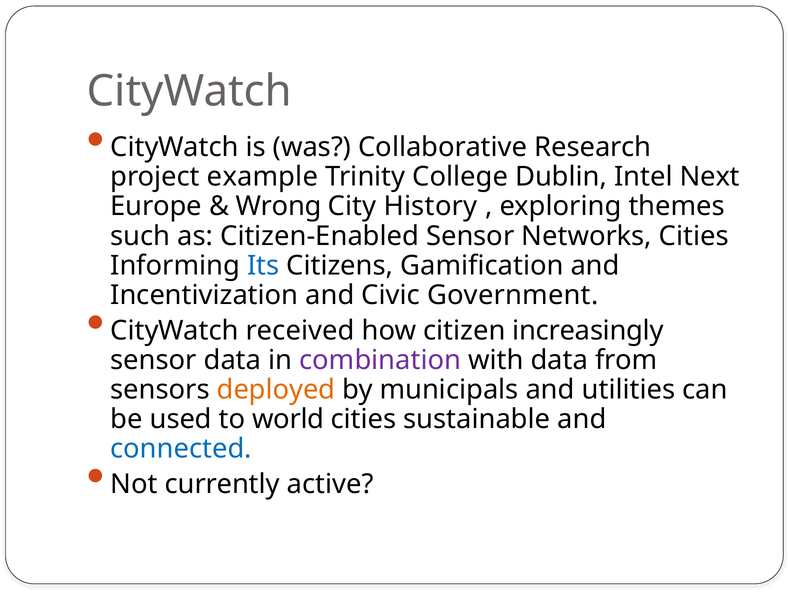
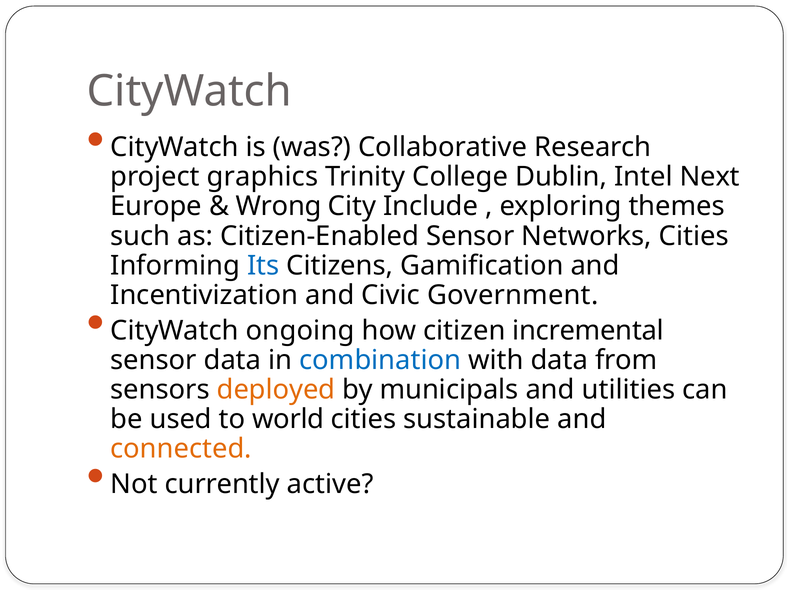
example: example -> graphics (263, 177)
History: History -> Include (431, 206)
received: received -> ongoing (300, 330)
increasingly: increasingly -> incremental (588, 330)
combination colour: purple -> blue (380, 360)
connected colour: blue -> orange (181, 449)
